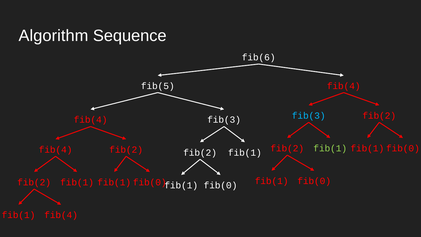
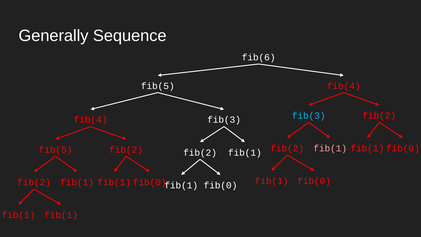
Algorithm: Algorithm -> Generally (54, 36)
fib(1 colour: light green -> pink (330, 148)
fib(4: fib(4 -> fib(5 (56, 150)
fib(4: fib(4 -> fib(1 (61, 215)
